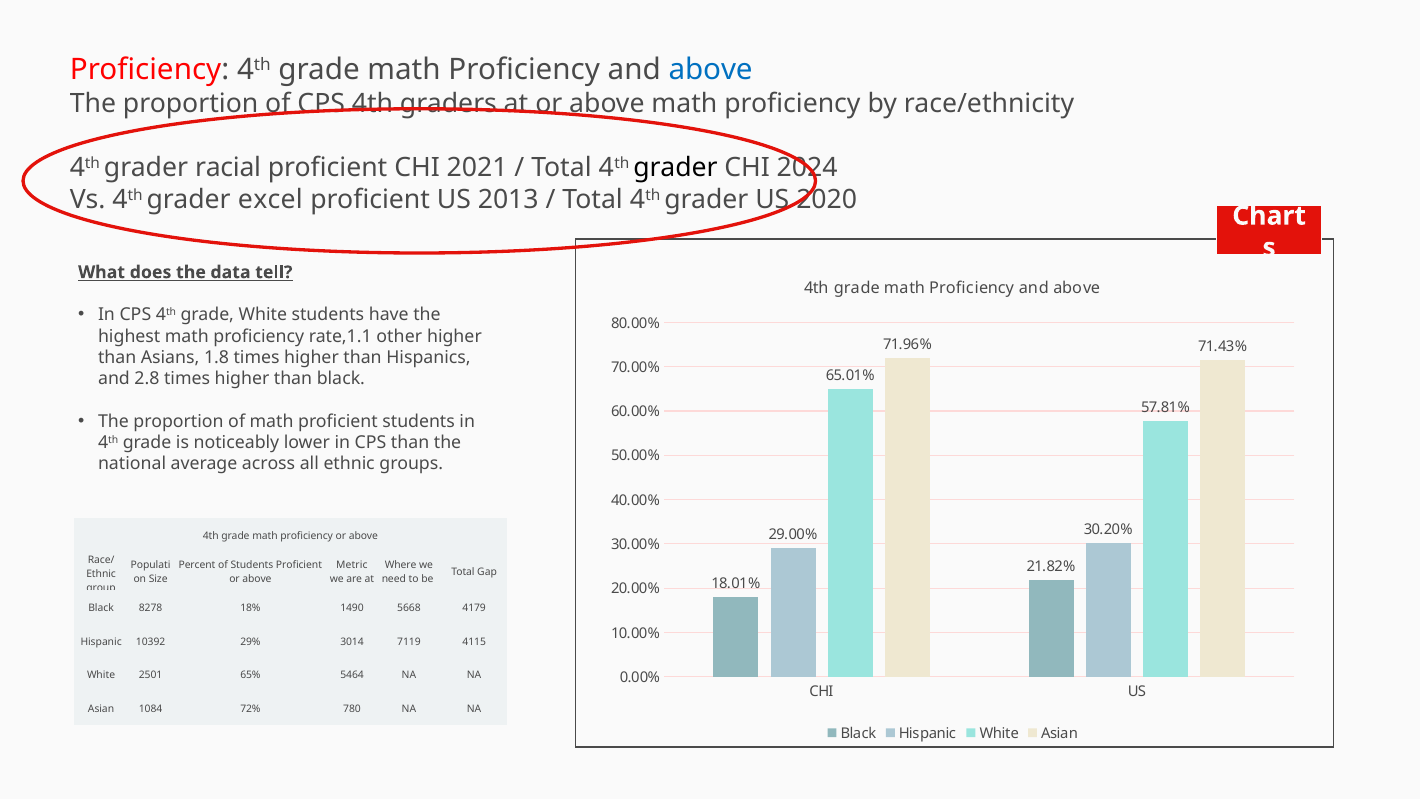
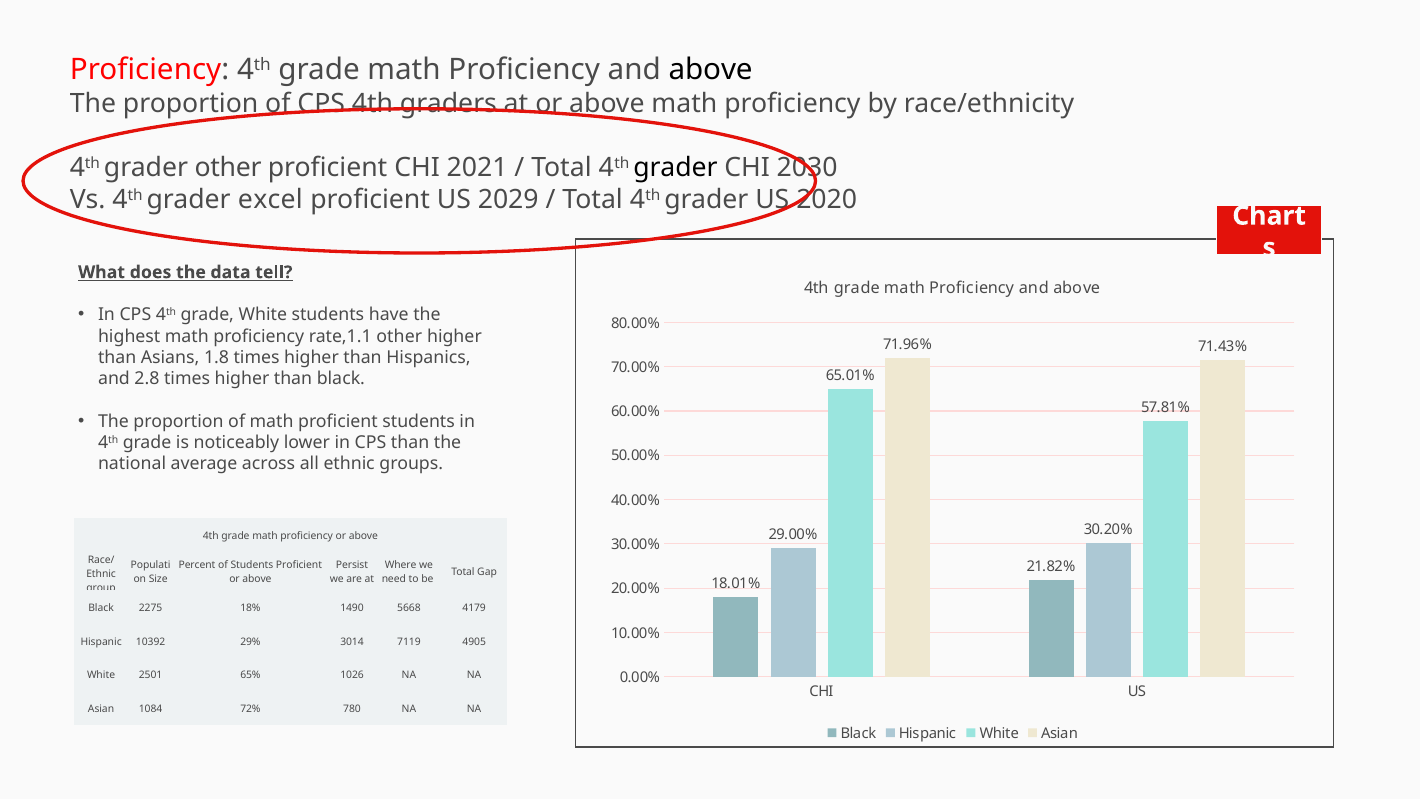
above colour: blue -> black (711, 70)
grader racial: racial -> other (228, 167)
2024: 2024 -> 2030 (807, 167)
2013: 2013 -> 2029 (508, 199)
Metric: Metric -> Persist (352, 565)
8278: 8278 -> 2275 (151, 608)
4115: 4115 -> 4905 (474, 642)
5464: 5464 -> 1026 (352, 675)
